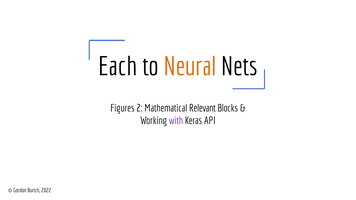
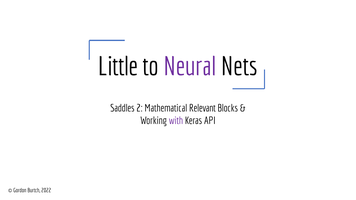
Each: Each -> Little (118, 67)
Neural colour: orange -> purple (190, 67)
Figures: Figures -> Saddles (122, 108)
